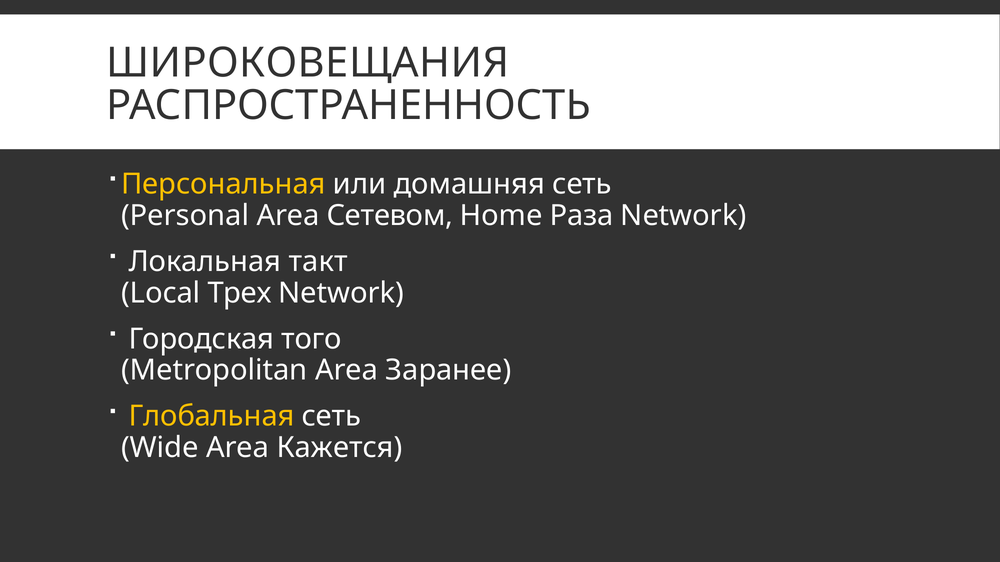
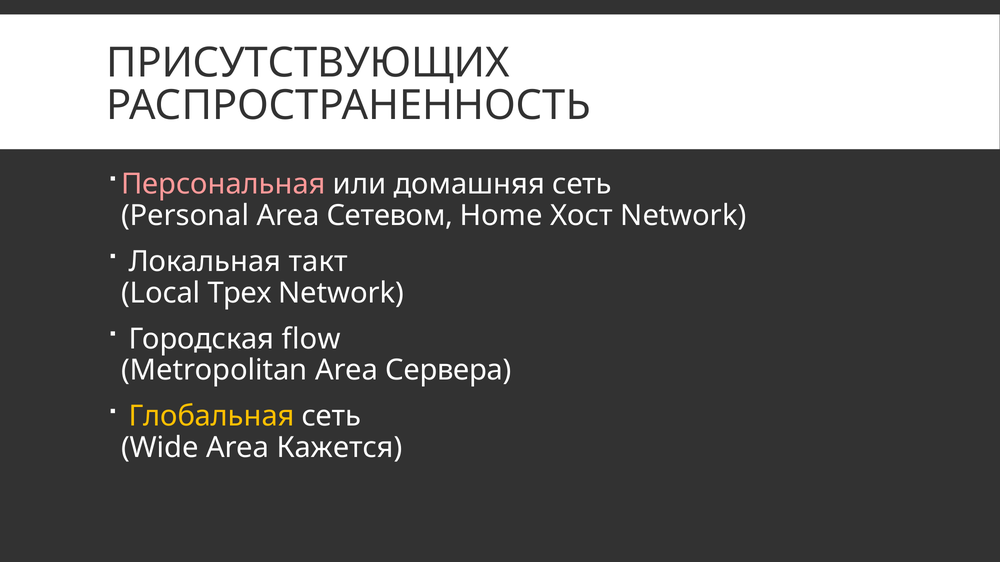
ШИРОКОВЕЩАНИЯ: ШИРОКОВЕЩАНИЯ -> ПРИСУТСТВУЮЩИХ (308, 63)
Персональная colour: yellow -> pink (223, 184)
Раза: Раза -> Хост (581, 216)
того: того -> flow (311, 339)
Заранее: Заранее -> Сервера (448, 371)
